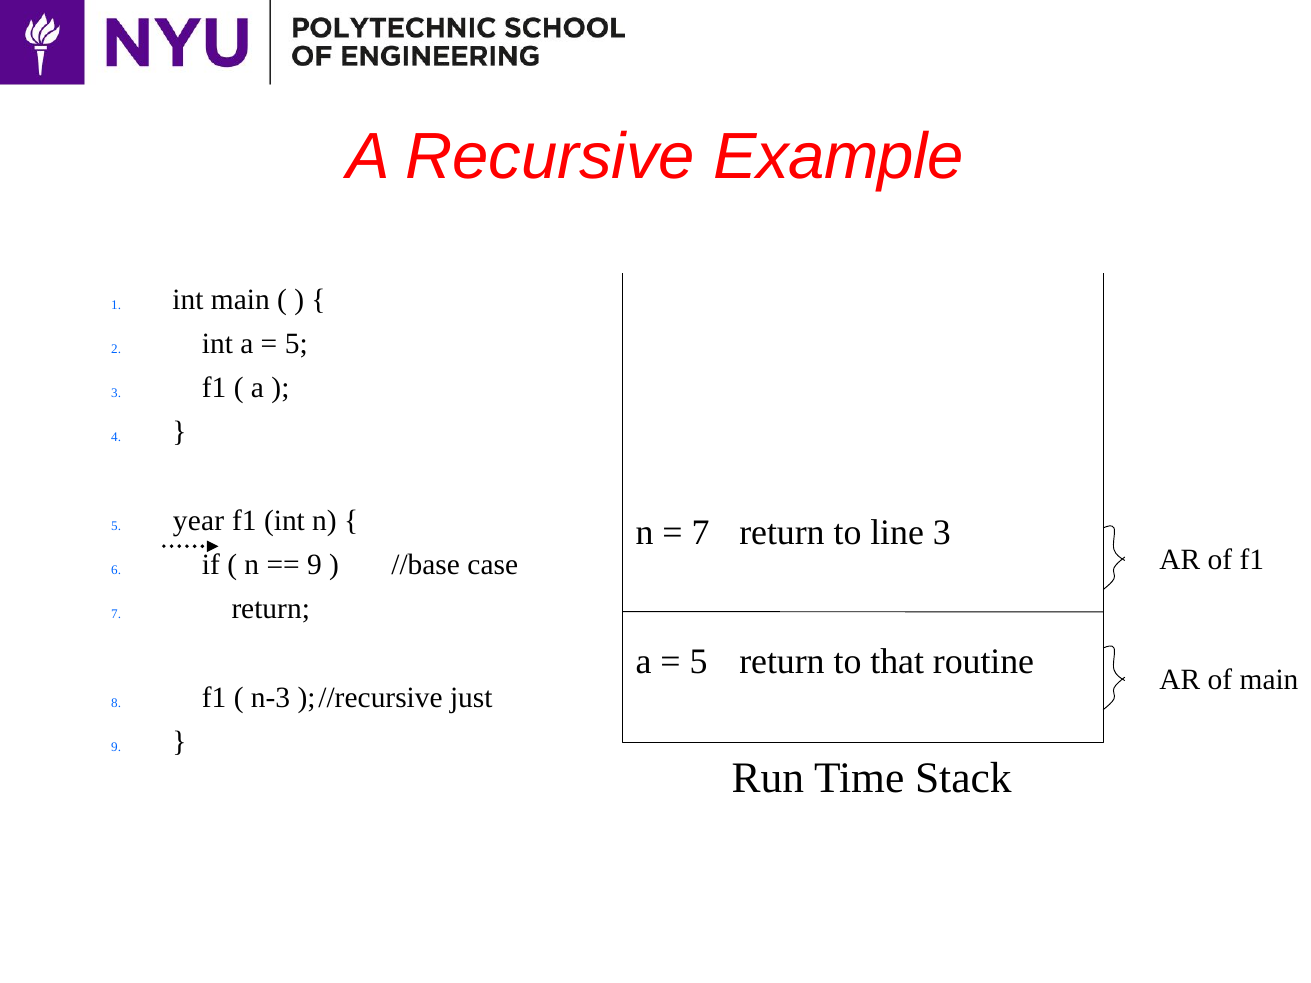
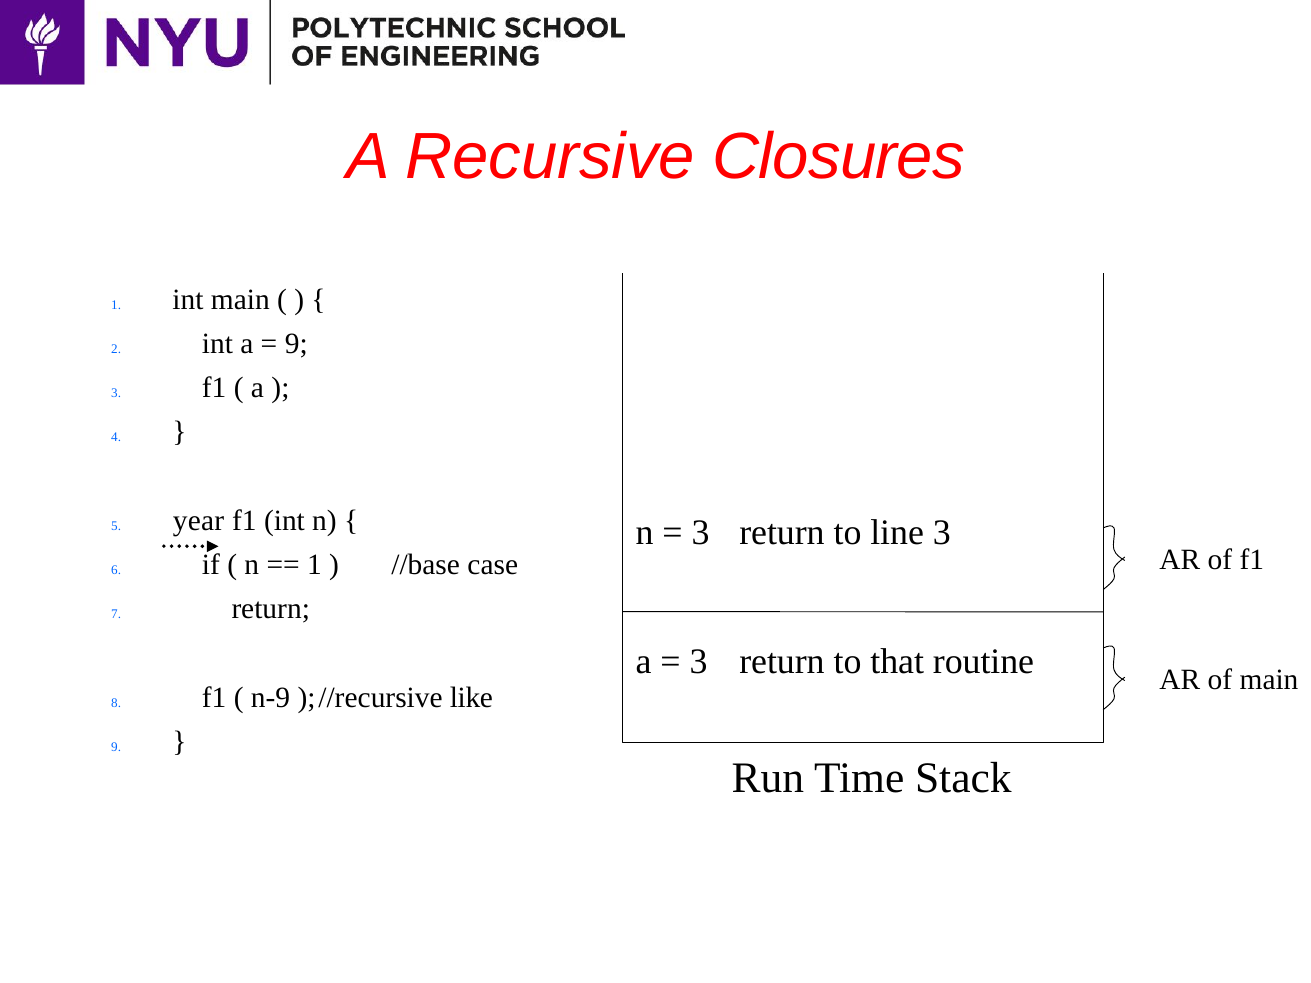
Example: Example -> Closures (839, 157)
5: 5 -> 9 (296, 344)
7: 7 -> 3 (700, 533)
9: 9 -> 1 (314, 565)
5: 5 -> 3 (698, 662)
n-3: n-3 -> n-9 (271, 698)
just: just -> like (471, 698)
